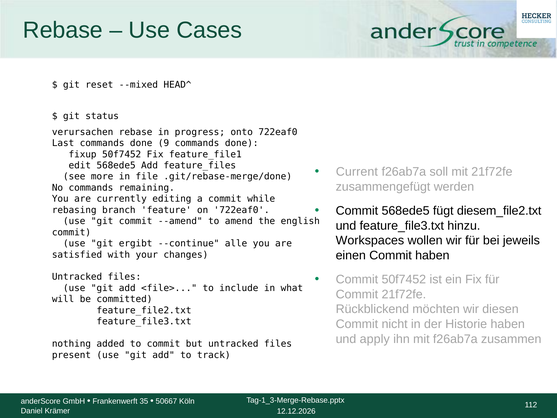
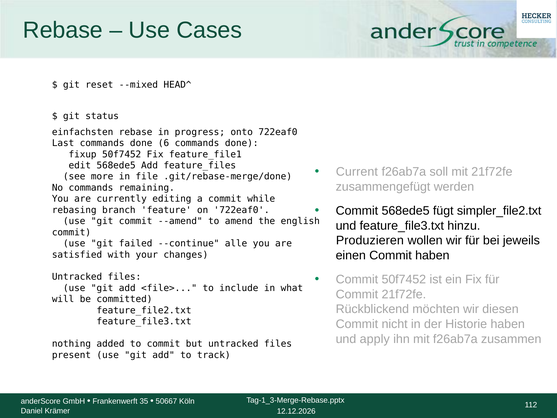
verursachen: verursachen -> einfachsten (83, 132)
9: 9 -> 6 (164, 143)
diesem_file2.txt: diesem_file2.txt -> simpler_file2.txt (499, 211)
Workspaces: Workspaces -> Produzieren (370, 240)
ergibt: ergibt -> failed (136, 243)
